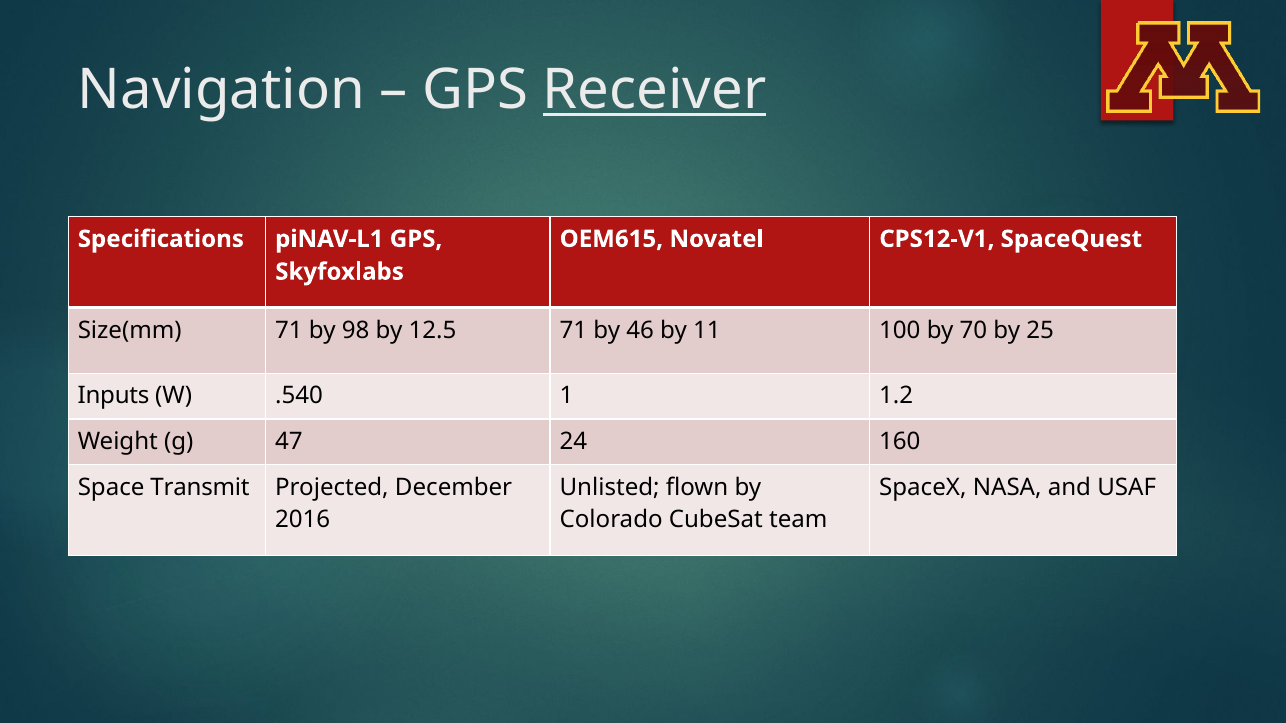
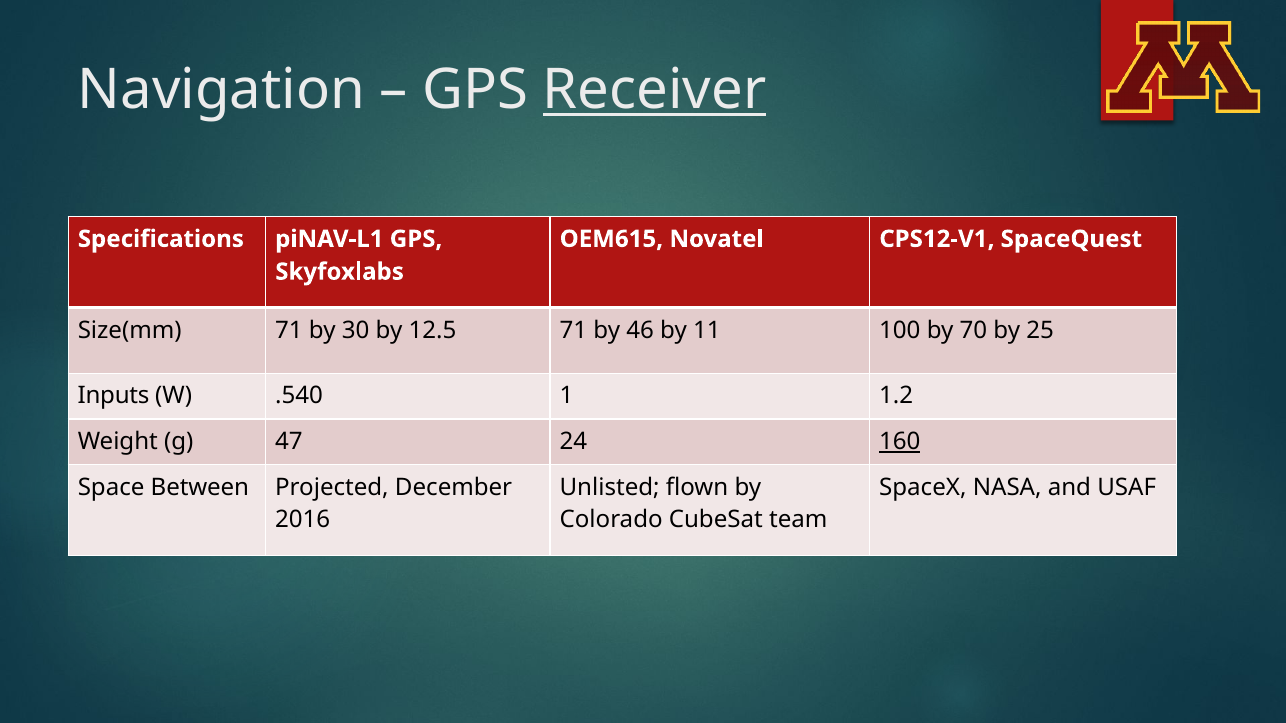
98: 98 -> 30 (356, 330)
160 underline: none -> present (900, 442)
Transmit: Transmit -> Between (200, 487)
